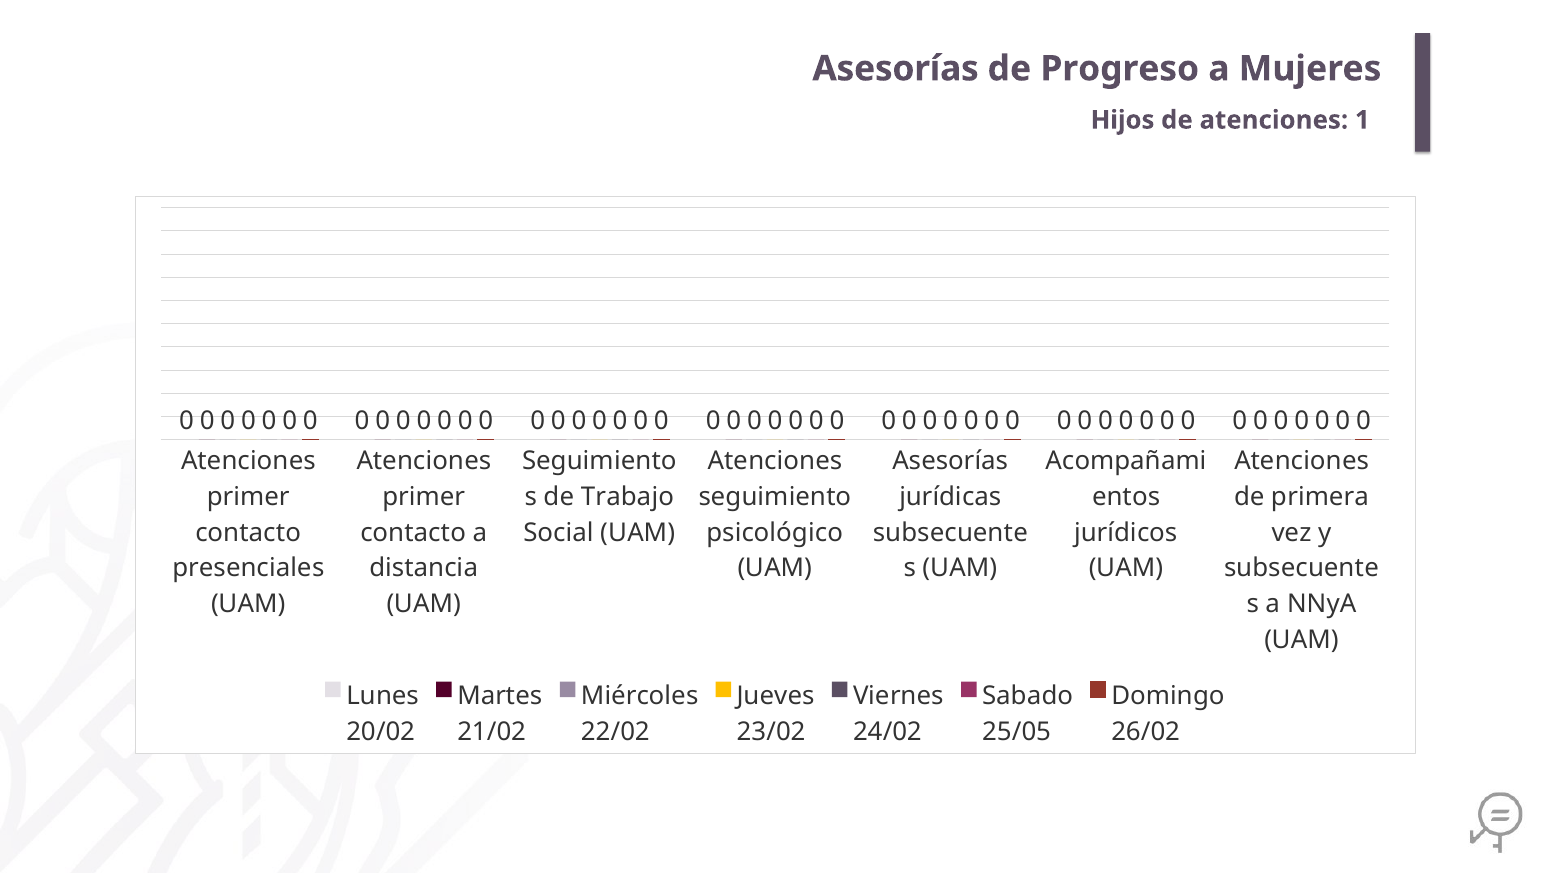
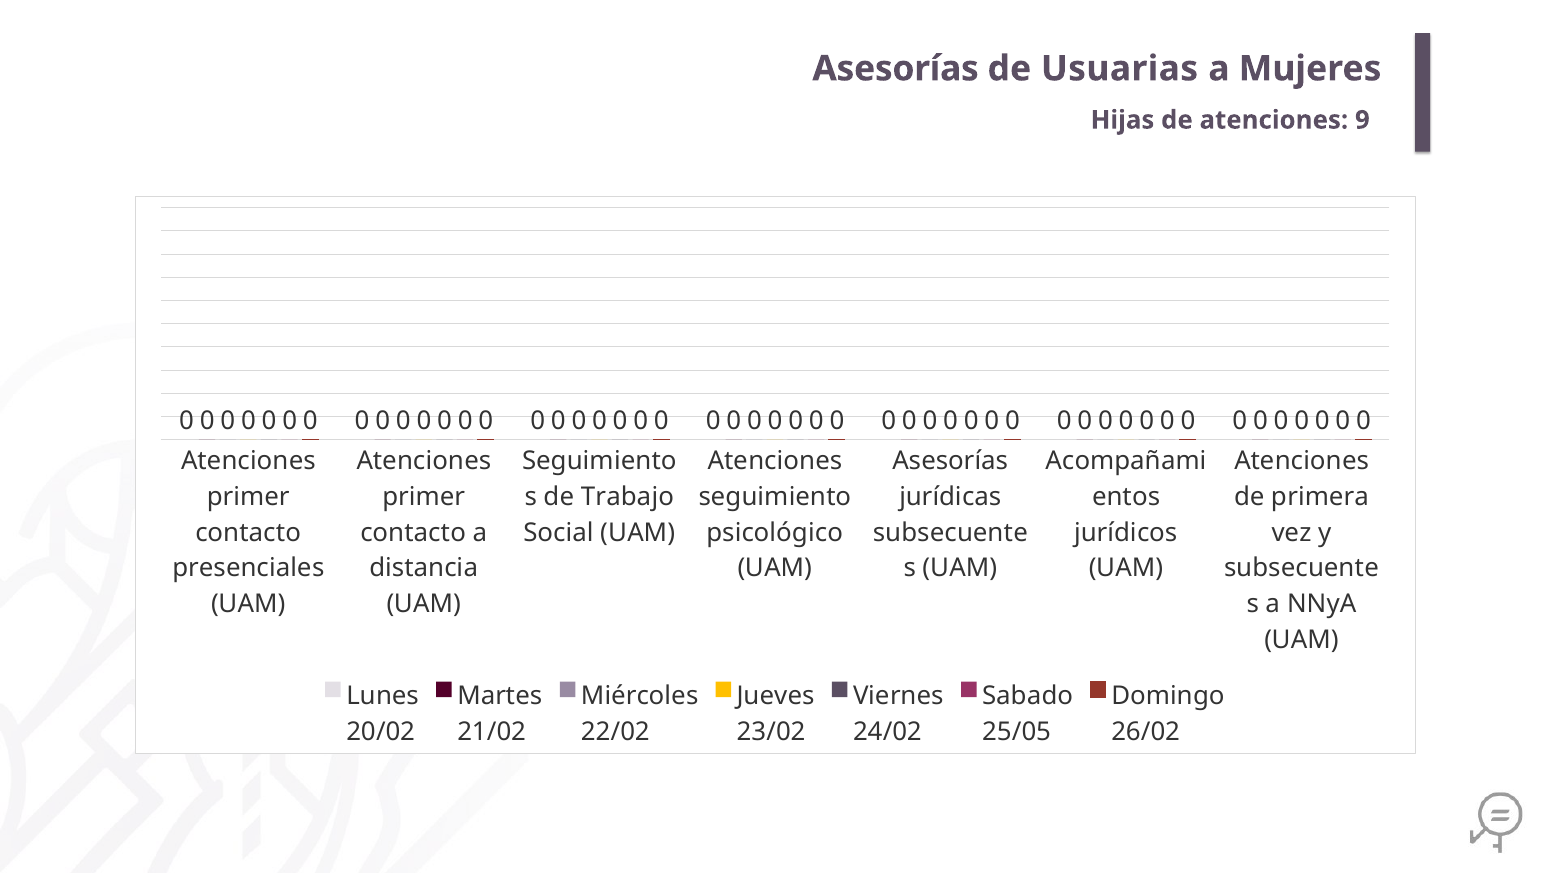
Progreso: Progreso -> Usuarias (1120, 69)
Hijos: Hijos -> Hijas (1122, 120)
1: 1 -> 9 (1362, 120)
